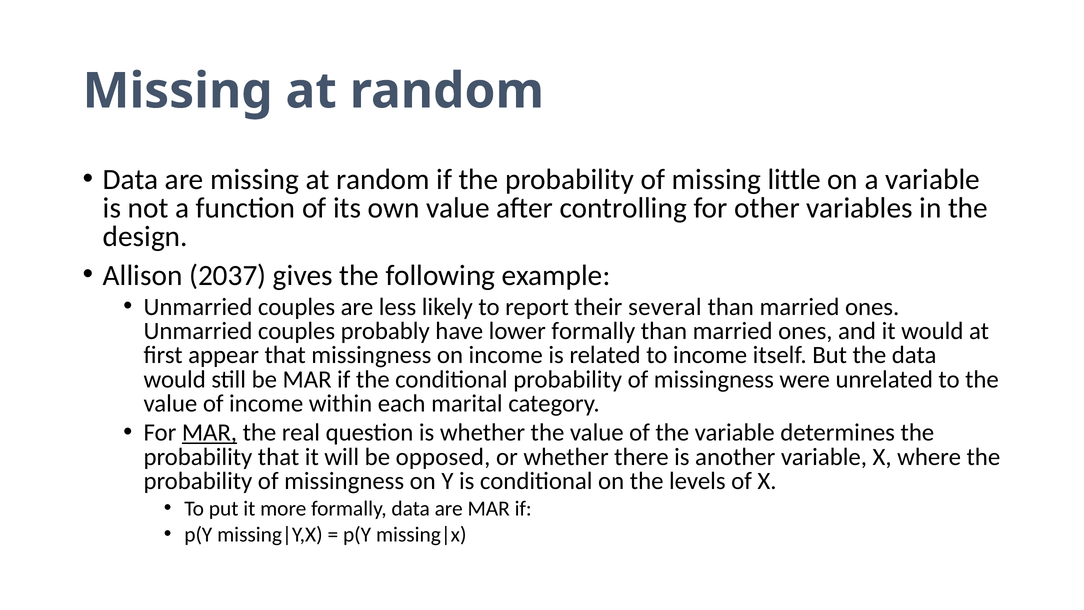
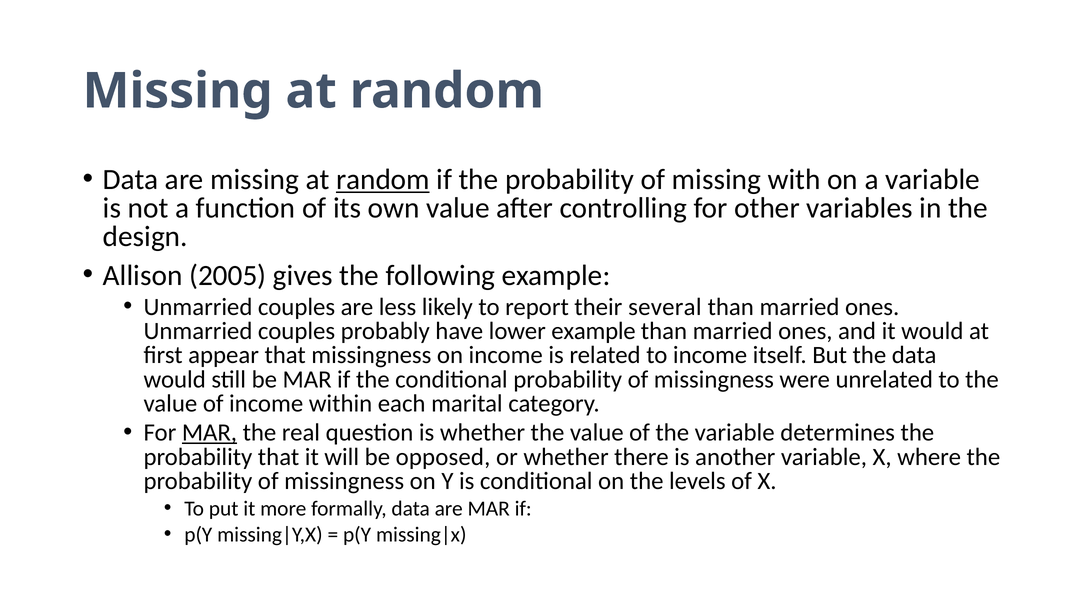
random underline: none -> present (383, 180)
little: little -> with (794, 180)
2037: 2037 -> 2005 (228, 275)
lower formally: formally -> example (594, 331)
